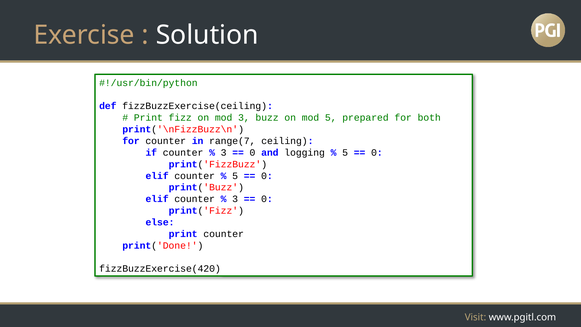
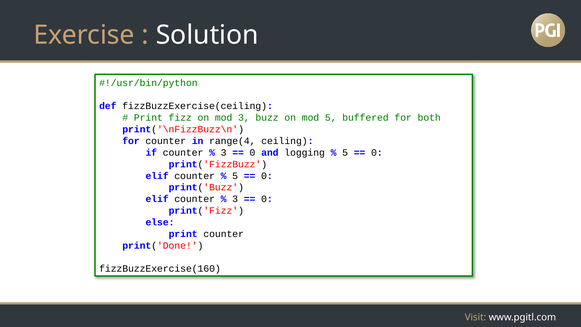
prepared: prepared -> buffered (365, 118)
range(7: range(7 -> range(4 (232, 141)
fizzBuzzExercise(420: fizzBuzzExercise(420 -> fizzBuzzExercise(160 (160, 269)
